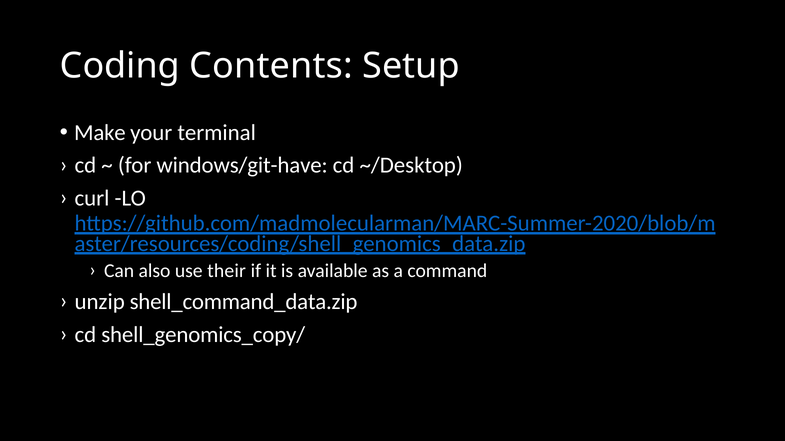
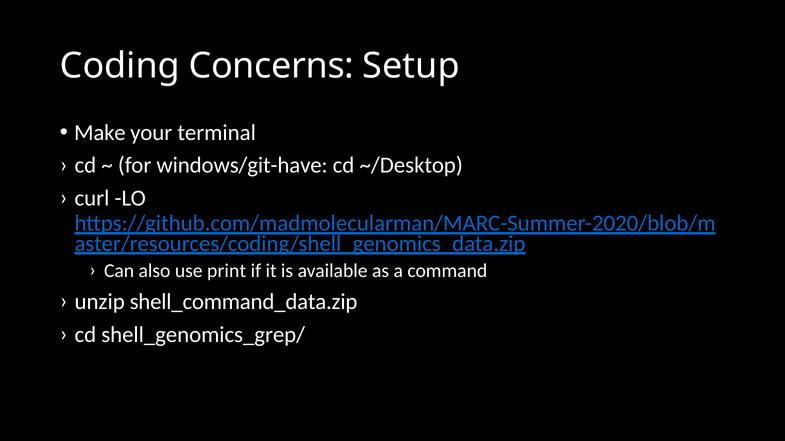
Contents: Contents -> Concerns (271, 66)
their: their -> print (227, 271)
shell_genomics_copy/: shell_genomics_copy/ -> shell_genomics_grep/ (203, 335)
